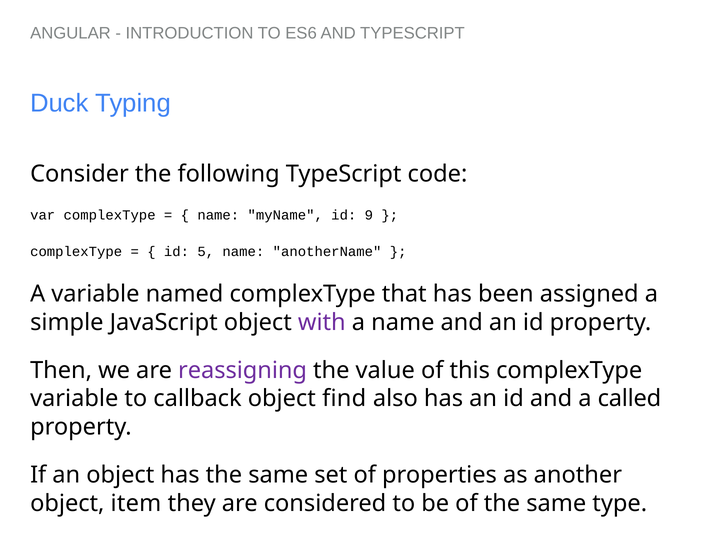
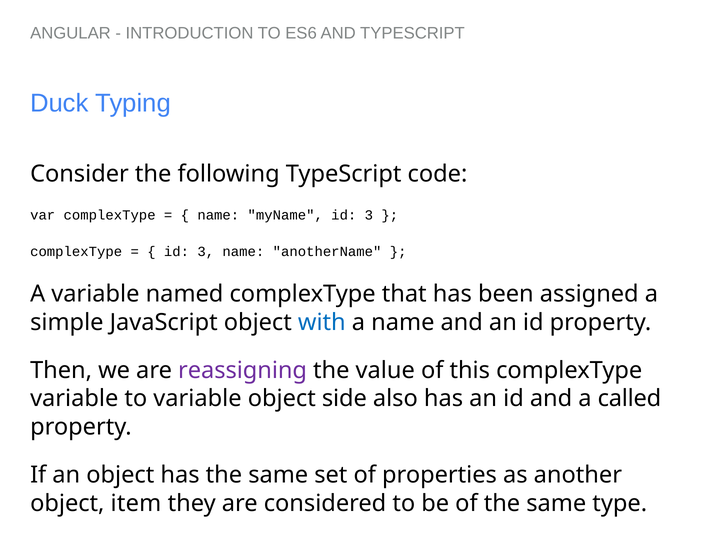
myName id 9: 9 -> 3 (369, 215)
5: 5 -> 3 (206, 251)
with colour: purple -> blue (322, 322)
to callback: callback -> variable (197, 399)
find: find -> side (344, 399)
